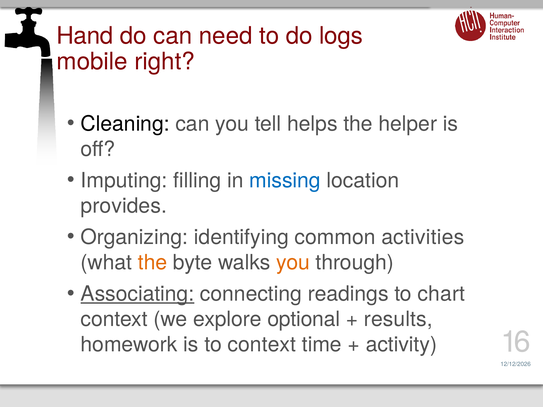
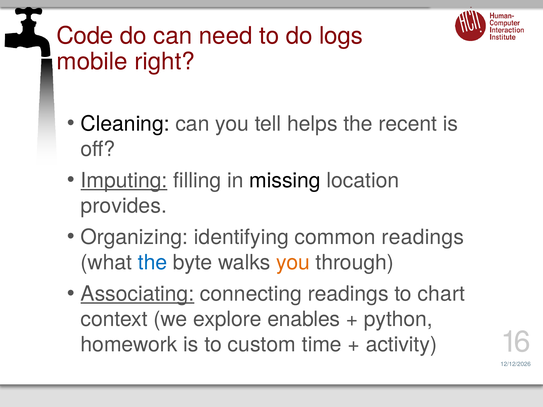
Hand: Hand -> Code (85, 36)
helper: helper -> recent (408, 124)
Imputing underline: none -> present (124, 181)
missing colour: blue -> black (285, 181)
common activities: activities -> readings (423, 237)
the colour: orange -> blue (153, 263)
optional: optional -> enables (304, 319)
results: results -> python (398, 319)
to context: context -> custom (262, 345)
